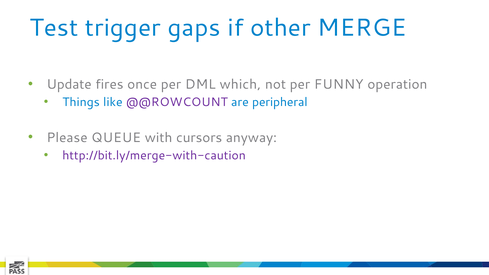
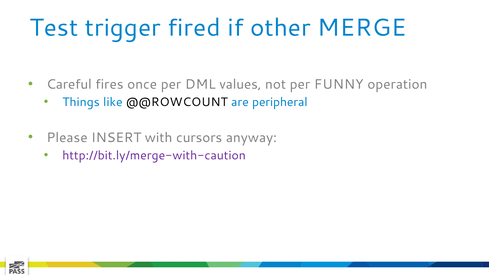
gaps: gaps -> fired (194, 28)
Update: Update -> Careful (69, 84)
which: which -> values (240, 84)
@@ROWCOUNT colour: purple -> black (177, 102)
QUEUE: QUEUE -> INSERT (116, 138)
